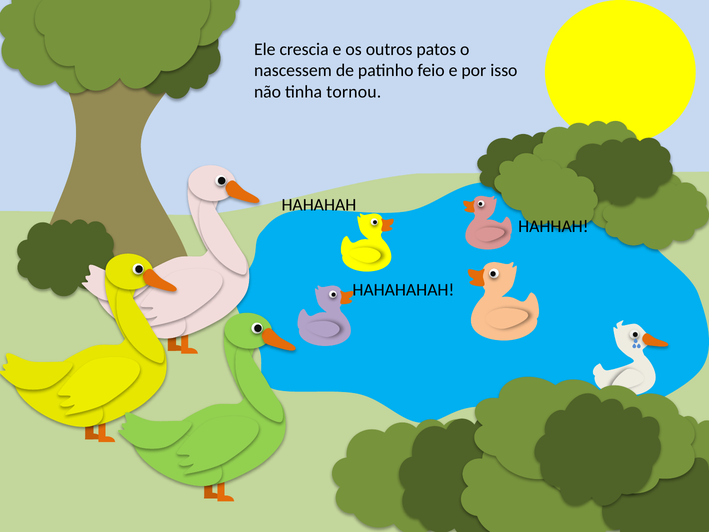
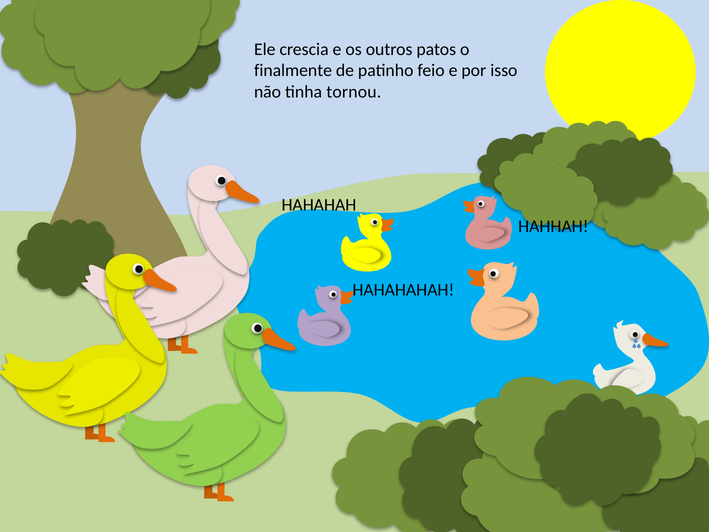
nascessem: nascessem -> finalmente (293, 70)
